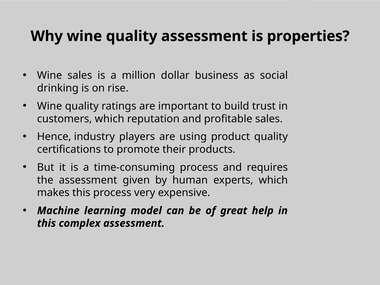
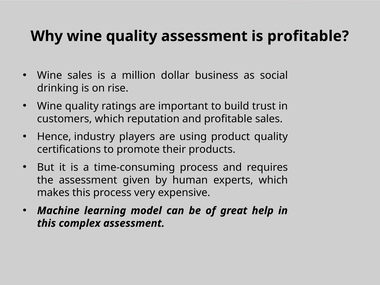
is properties: properties -> profitable (308, 36)
